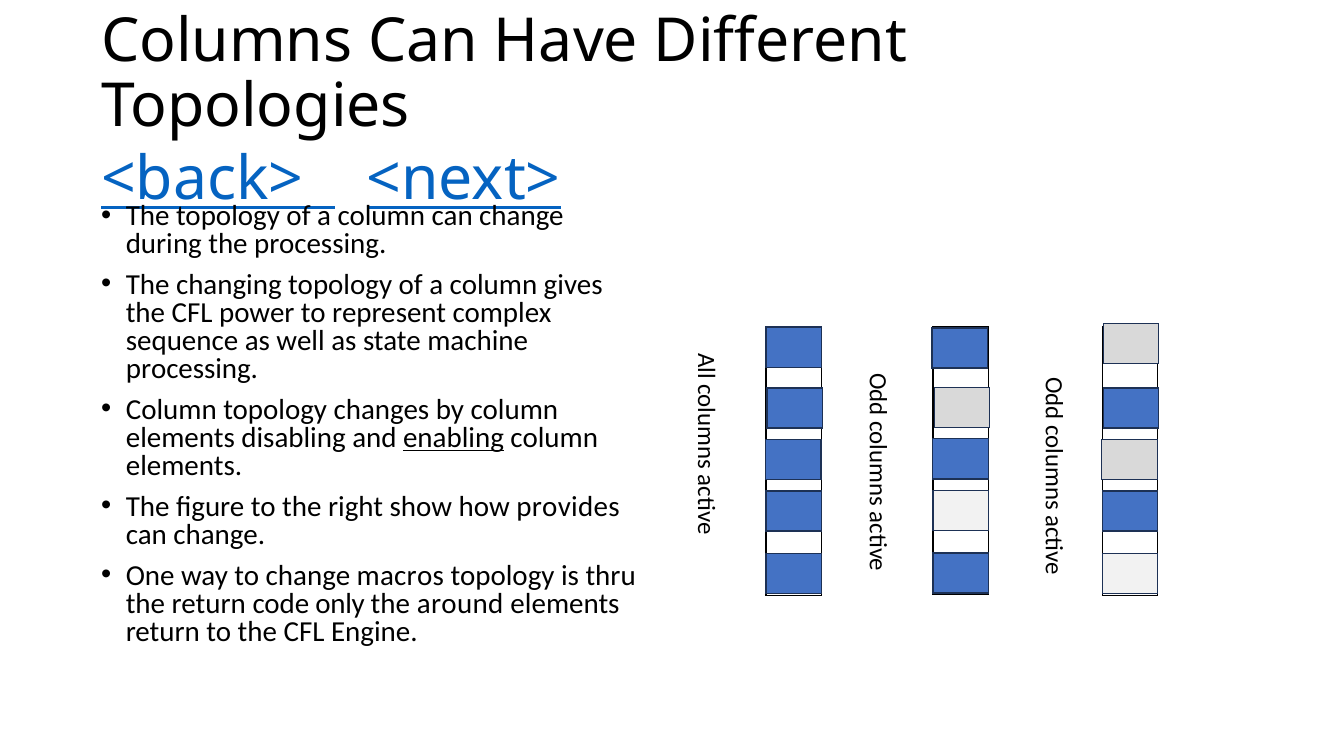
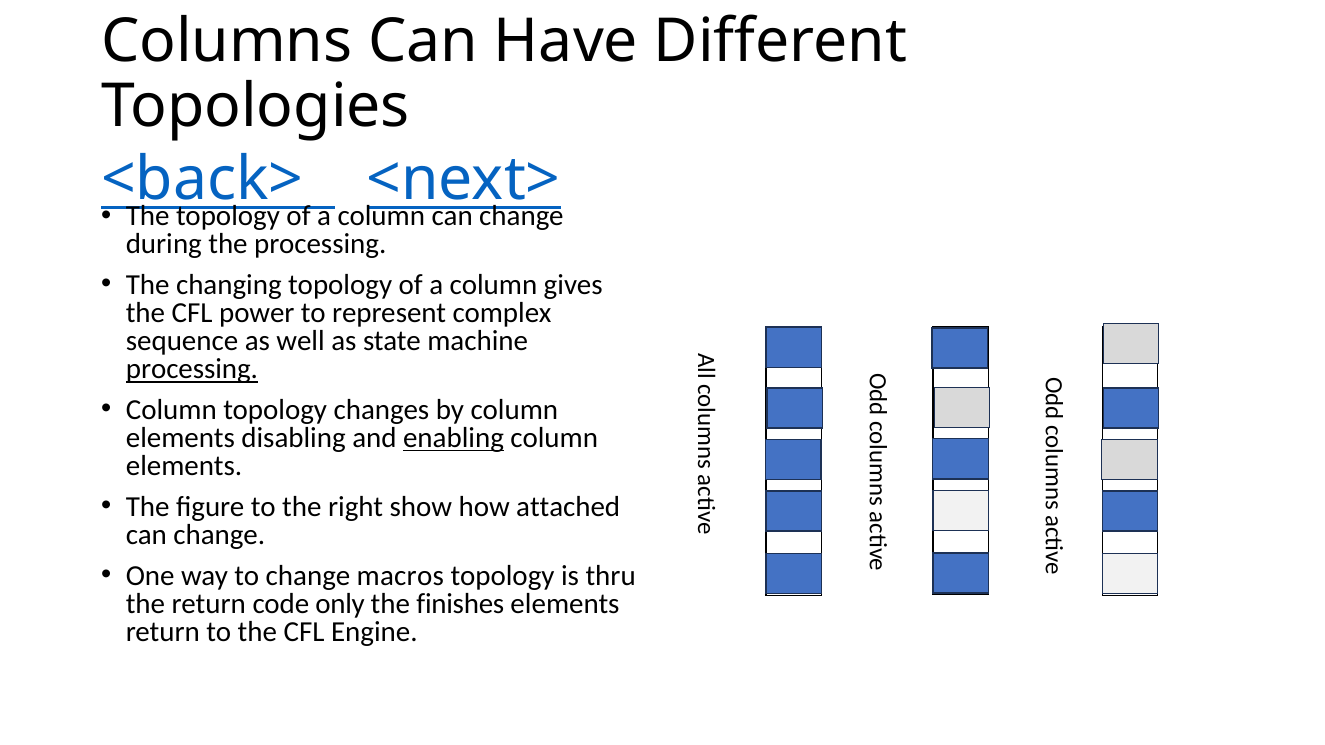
processing underline: none -> present (192, 370)
provides: provides -> attached (568, 507)
around: around -> finishes (460, 604)
